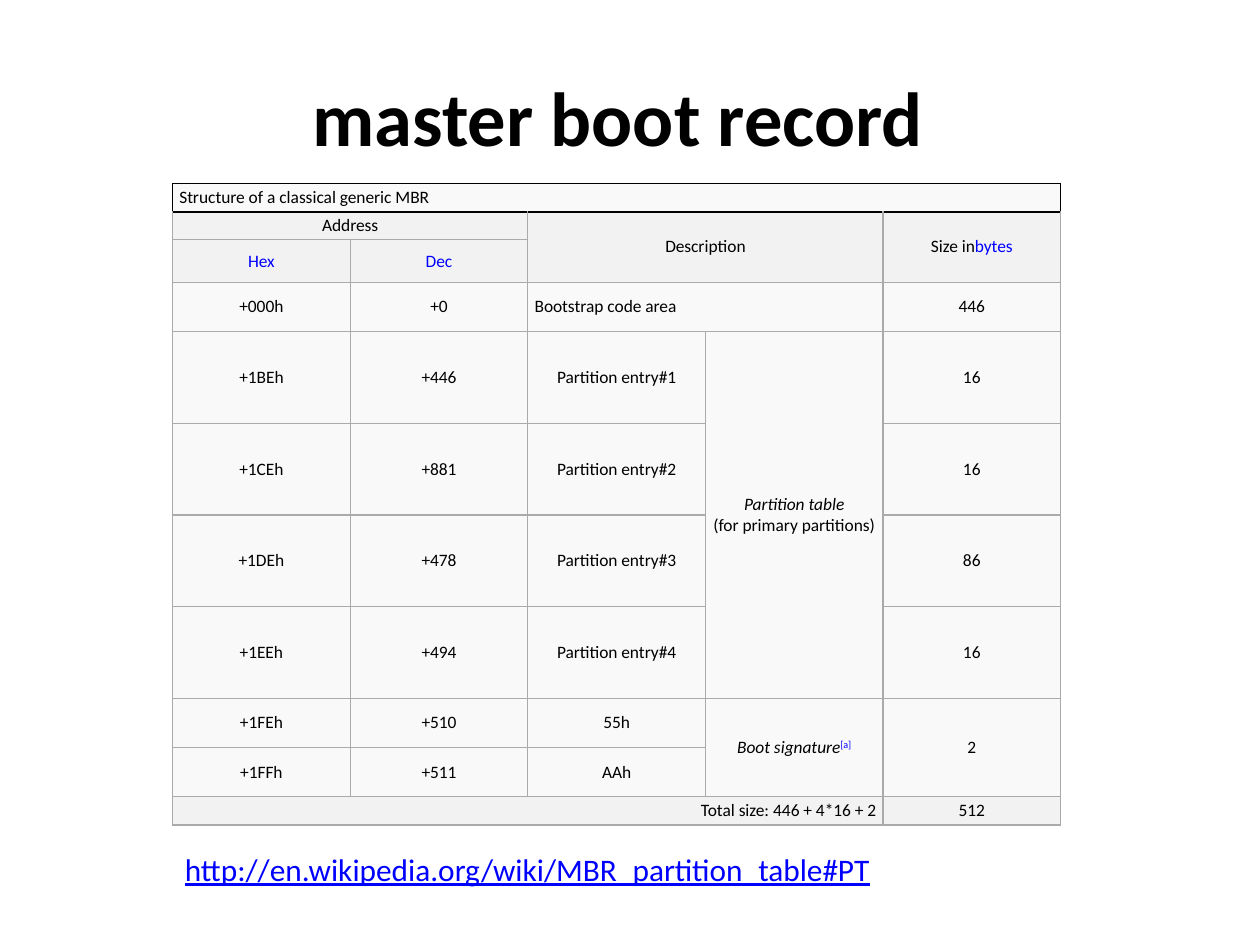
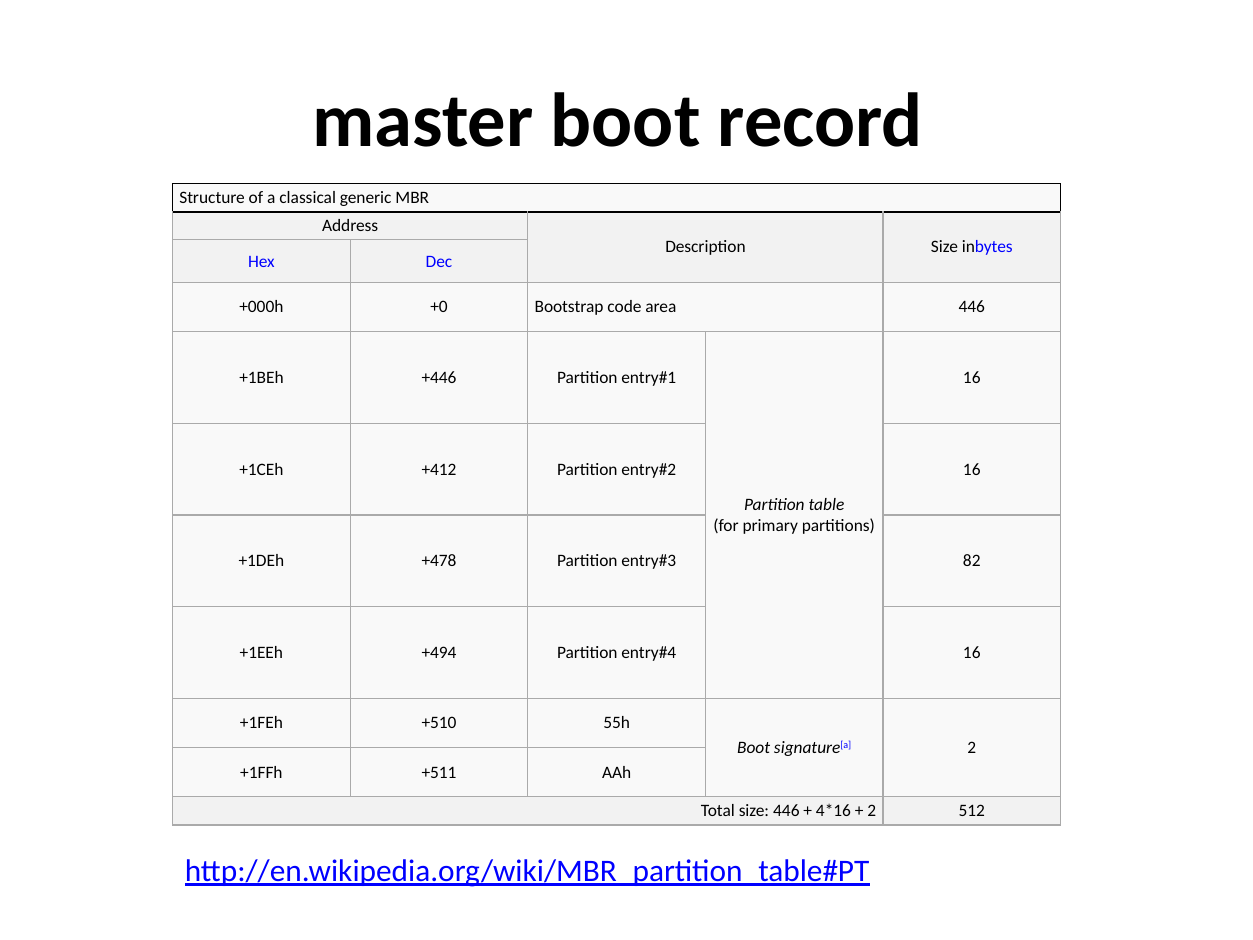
+881: +881 -> +412 (439, 469)
86: 86 -> 82 (972, 561)
